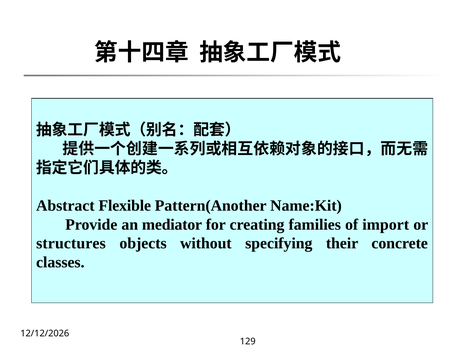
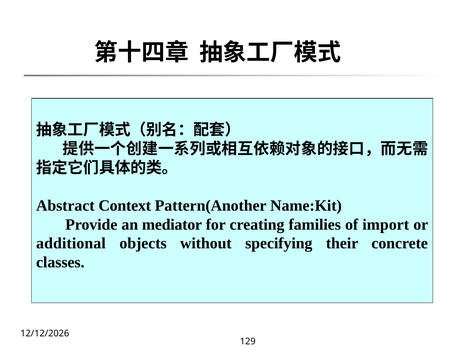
Flexible: Flexible -> Context (125, 206)
structures: structures -> additional (71, 243)
